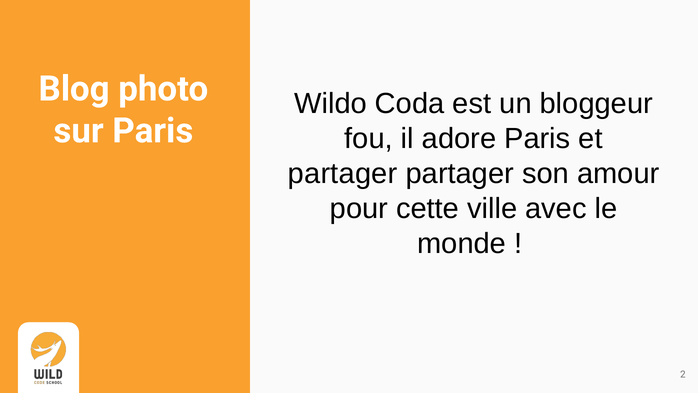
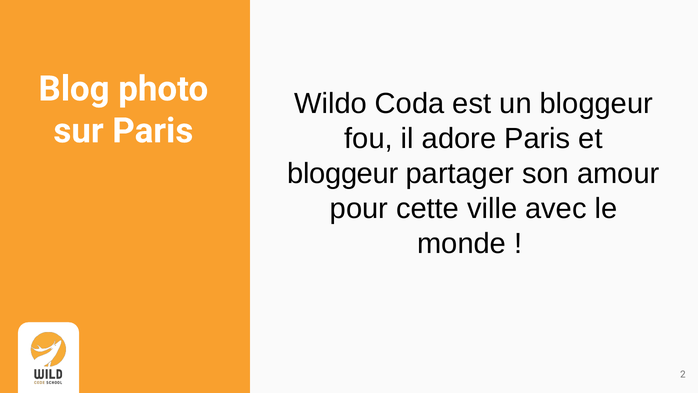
partager: partager -> bloggeur (343, 174)
